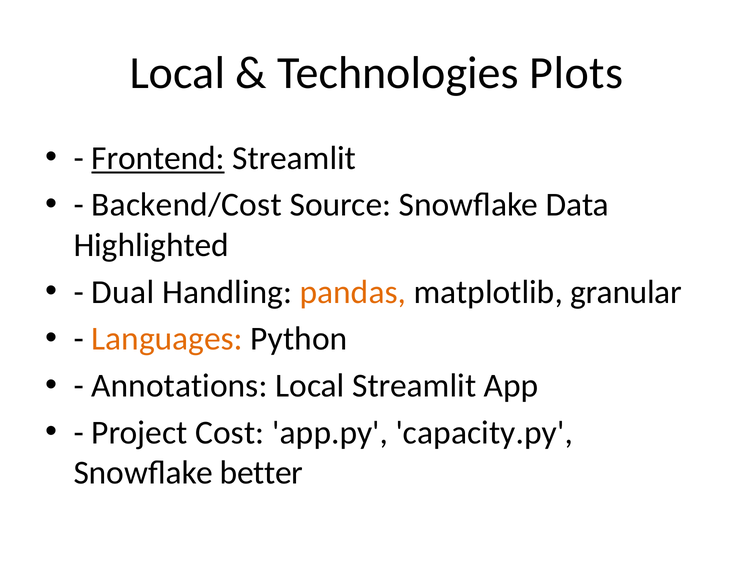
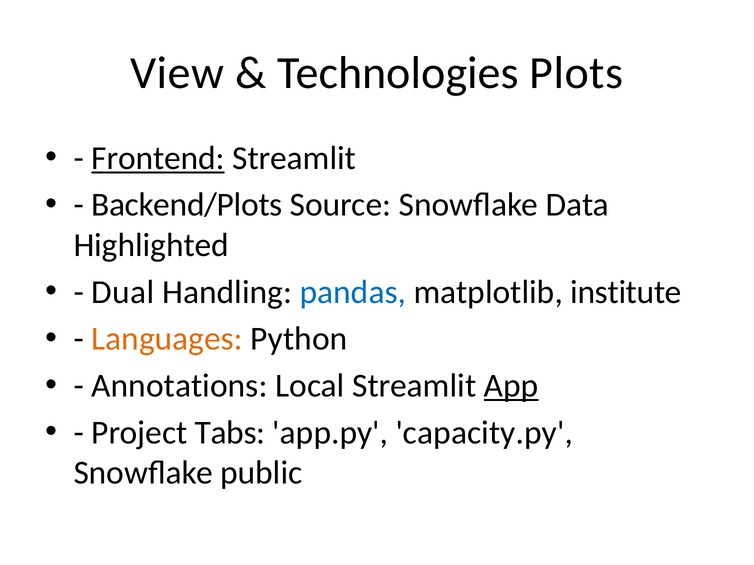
Local: Local -> View (177, 73)
Backend/Cost: Backend/Cost -> Backend/Plots (187, 205)
pandas colour: orange -> blue (353, 292)
granular: granular -> institute (626, 292)
App underline: none -> present (511, 386)
Cost: Cost -> Tabs (230, 433)
better: better -> public (261, 473)
